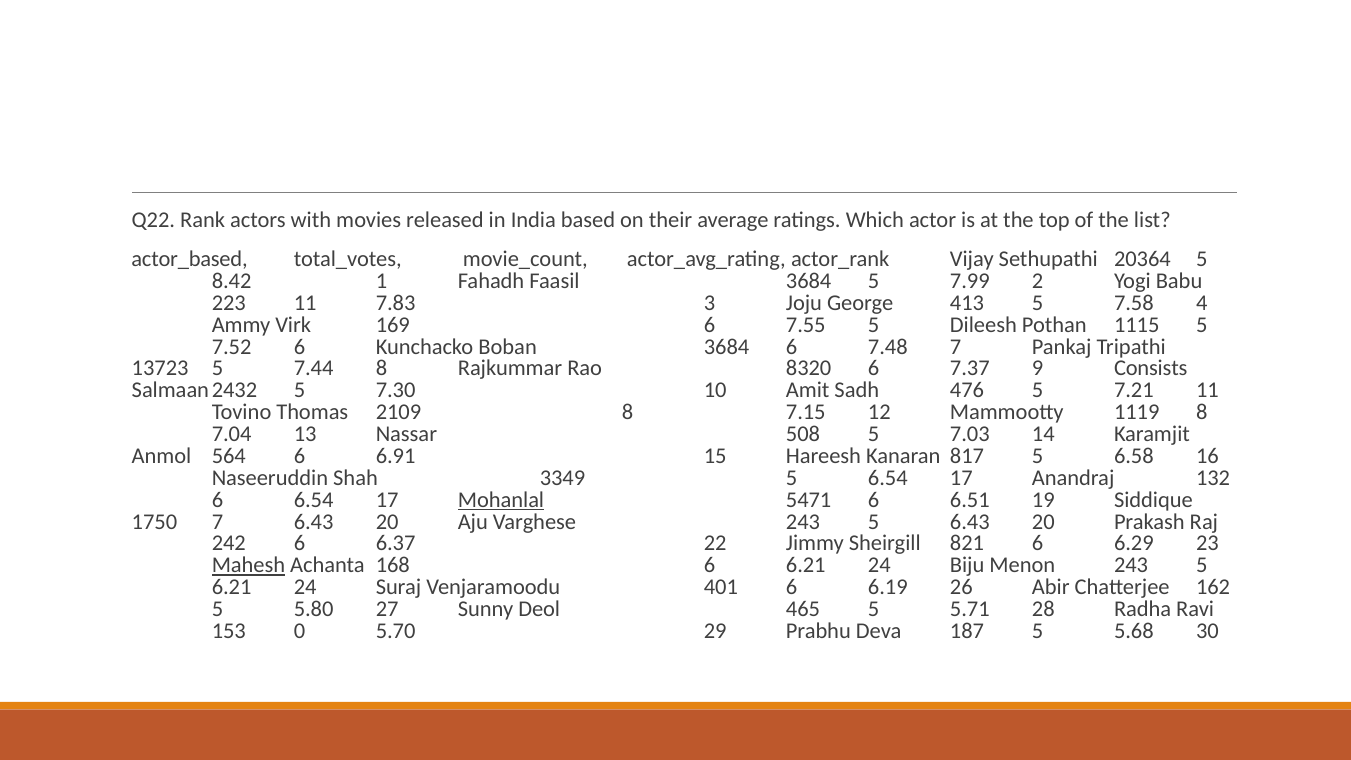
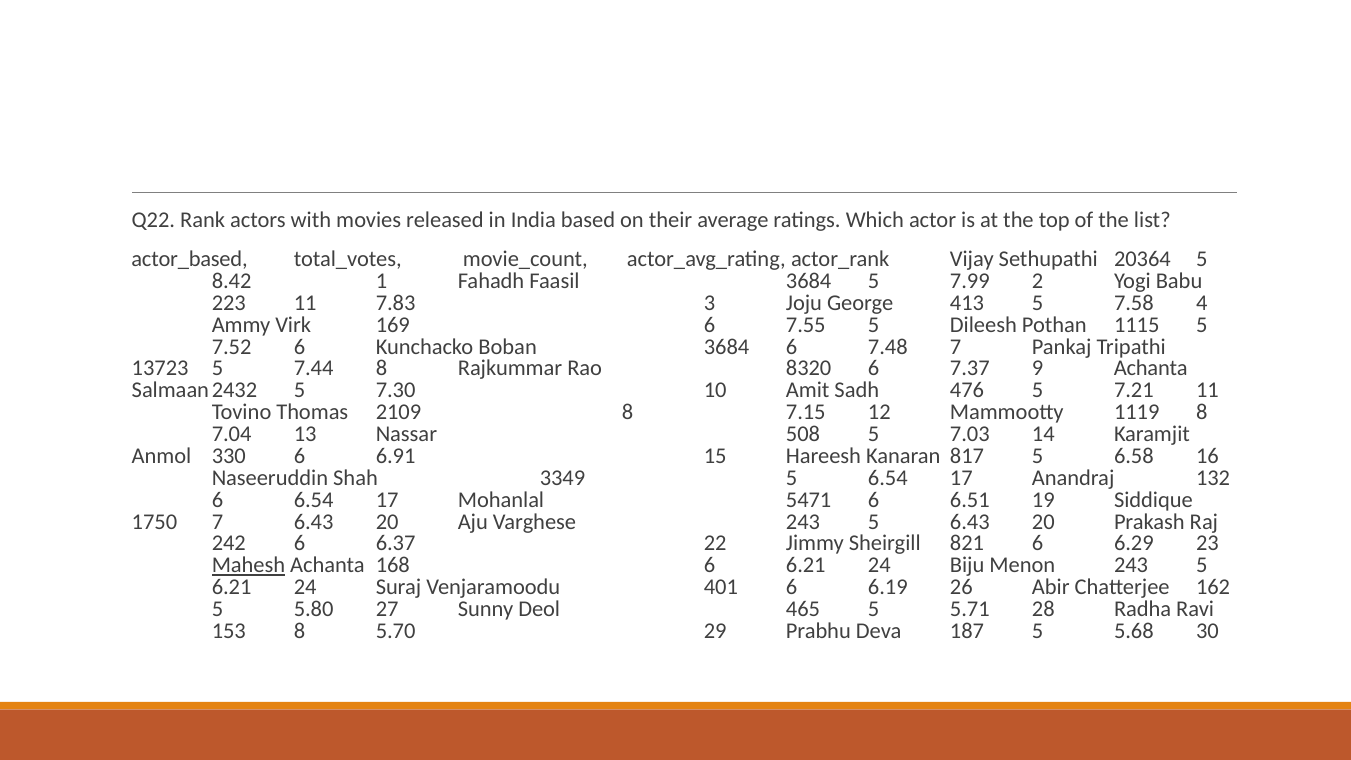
9 Consists: Consists -> Achanta (1151, 369)
564: 564 -> 330 (229, 456)
Mohanlal underline: present -> none (501, 500)
153 0: 0 -> 8 (299, 631)
